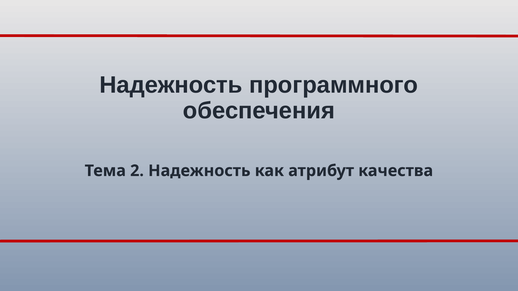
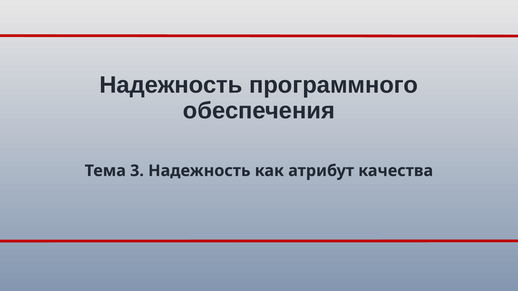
2: 2 -> 3 (137, 171)
